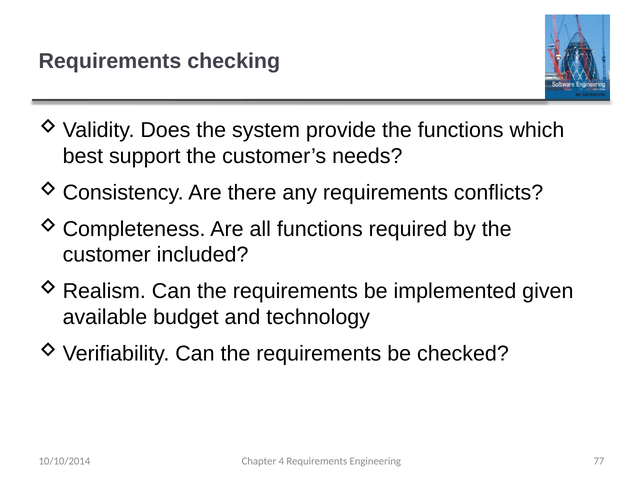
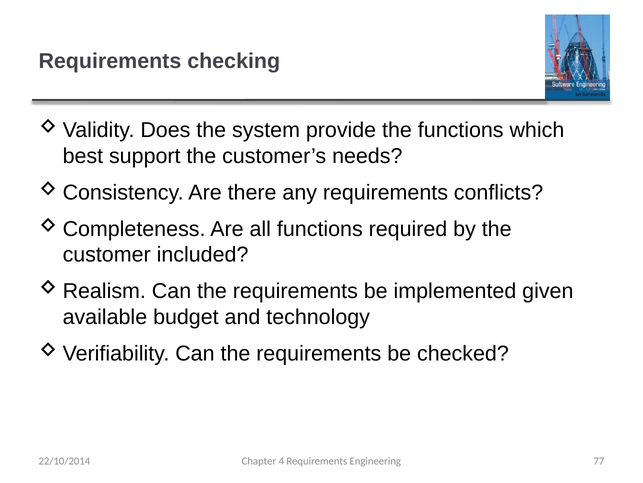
10/10/2014: 10/10/2014 -> 22/10/2014 (64, 461)
